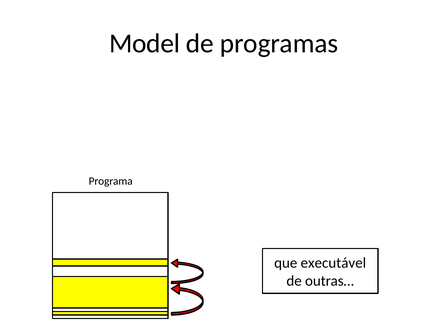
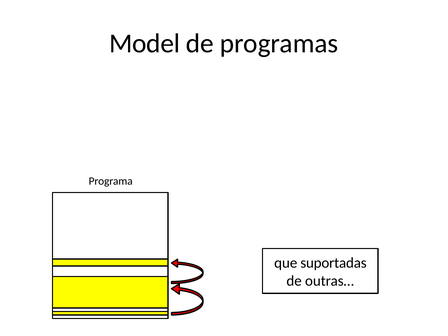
executável: executável -> suportadas (333, 263)
